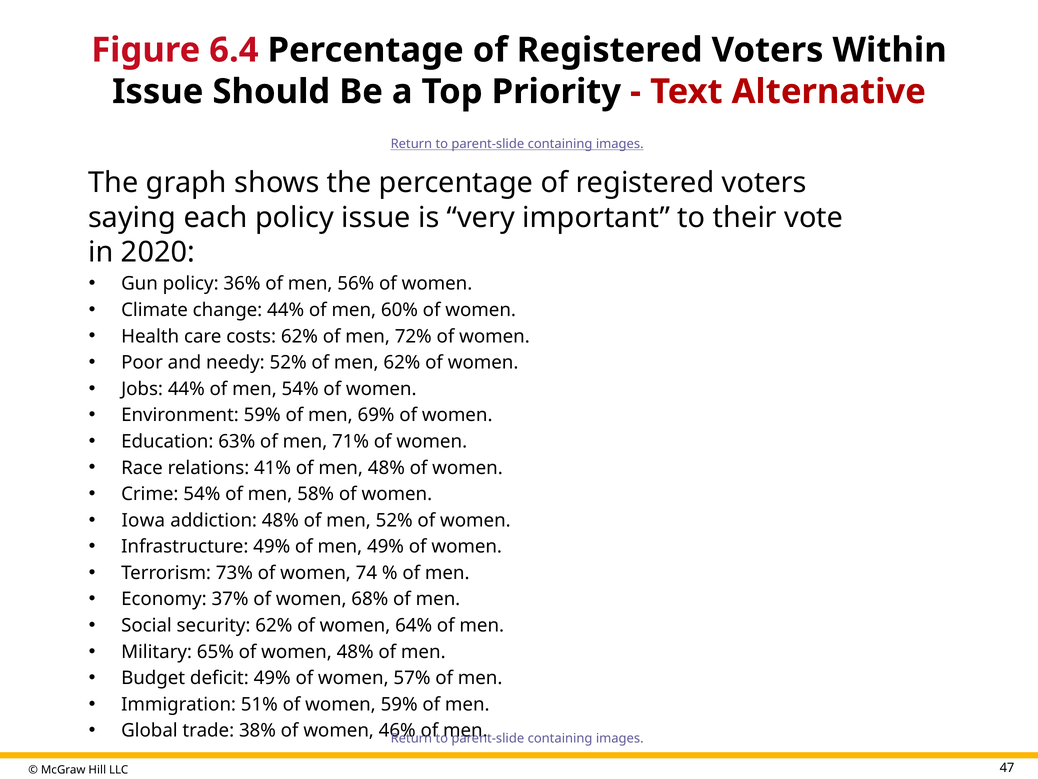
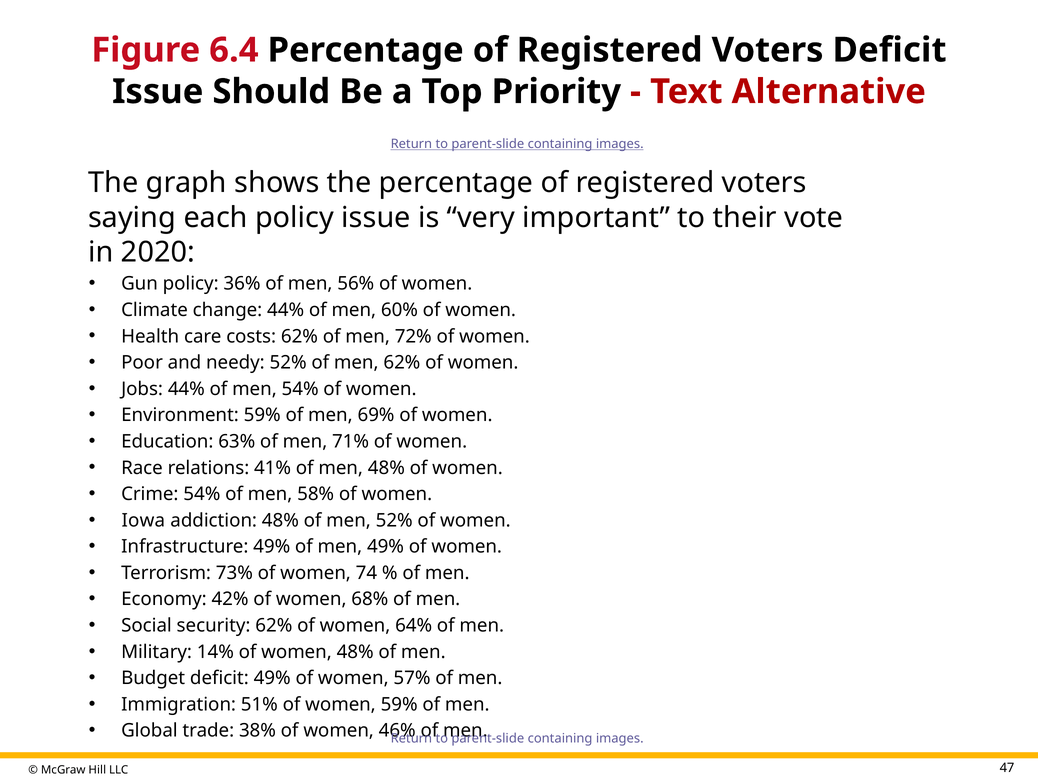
Voters Within: Within -> Deficit (890, 50)
37%: 37% -> 42% (230, 599)
65%: 65% -> 14% (215, 651)
